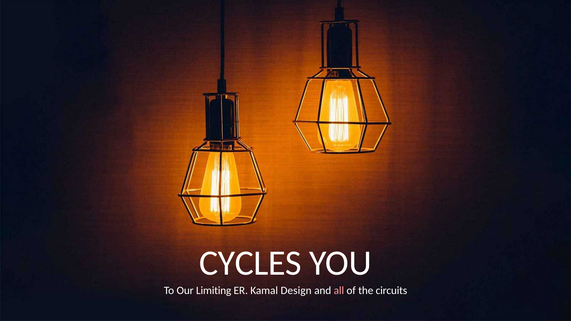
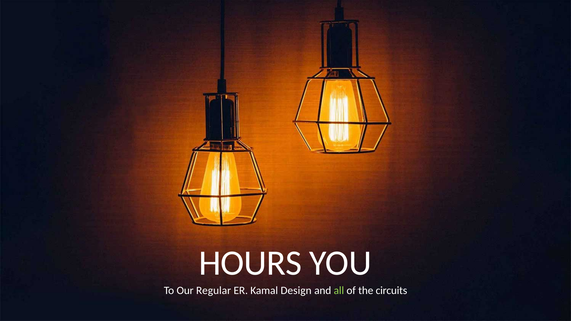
CYCLES: CYCLES -> HOURS (250, 263)
Limiting: Limiting -> Regular (214, 291)
all colour: pink -> light green (339, 291)
